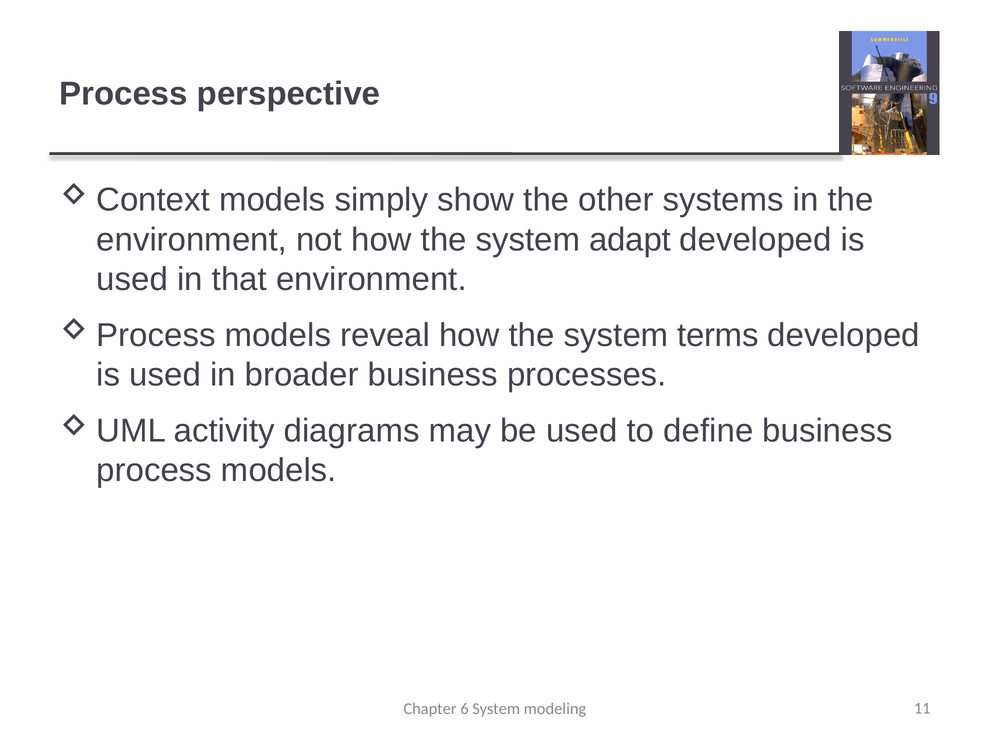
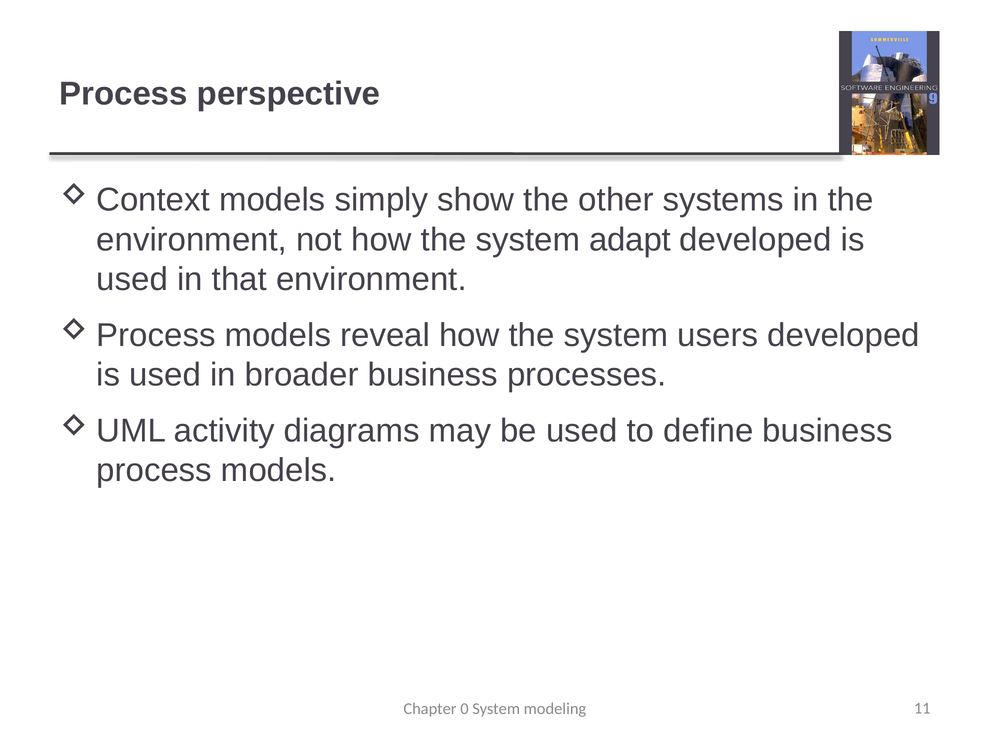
terms: terms -> users (718, 336)
6: 6 -> 0 (464, 709)
